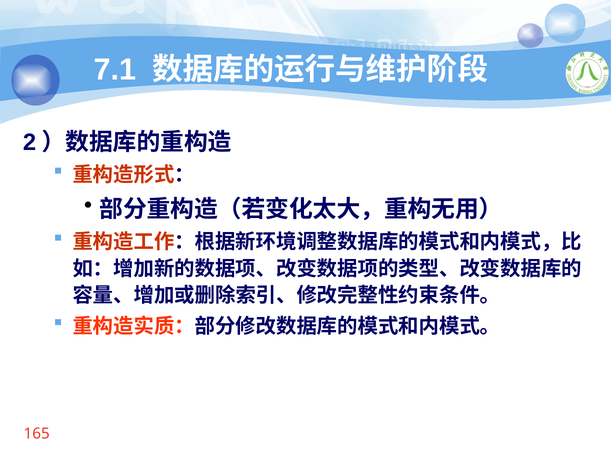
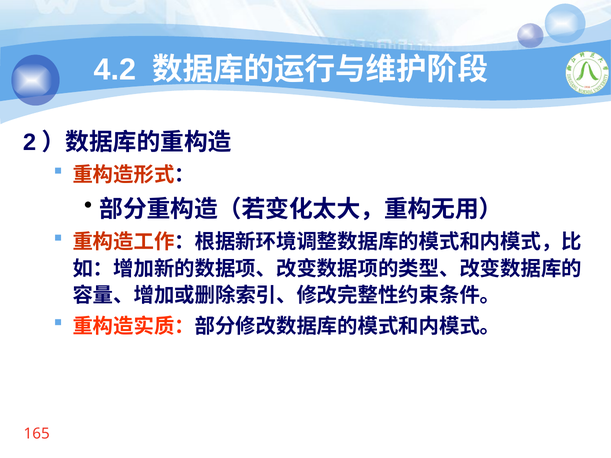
7.1: 7.1 -> 4.2 (115, 70)
